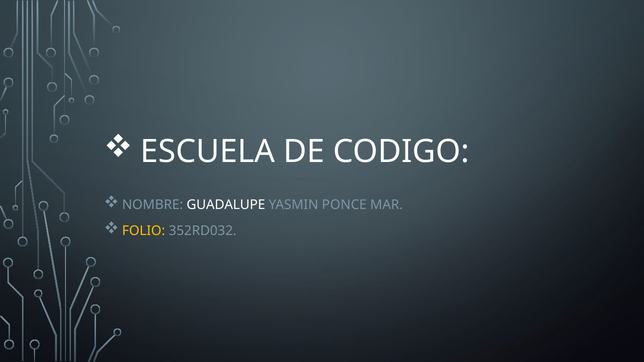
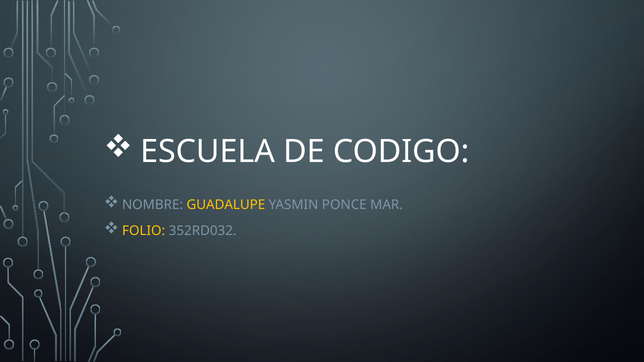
GUADALUPE colour: white -> yellow (226, 205)
